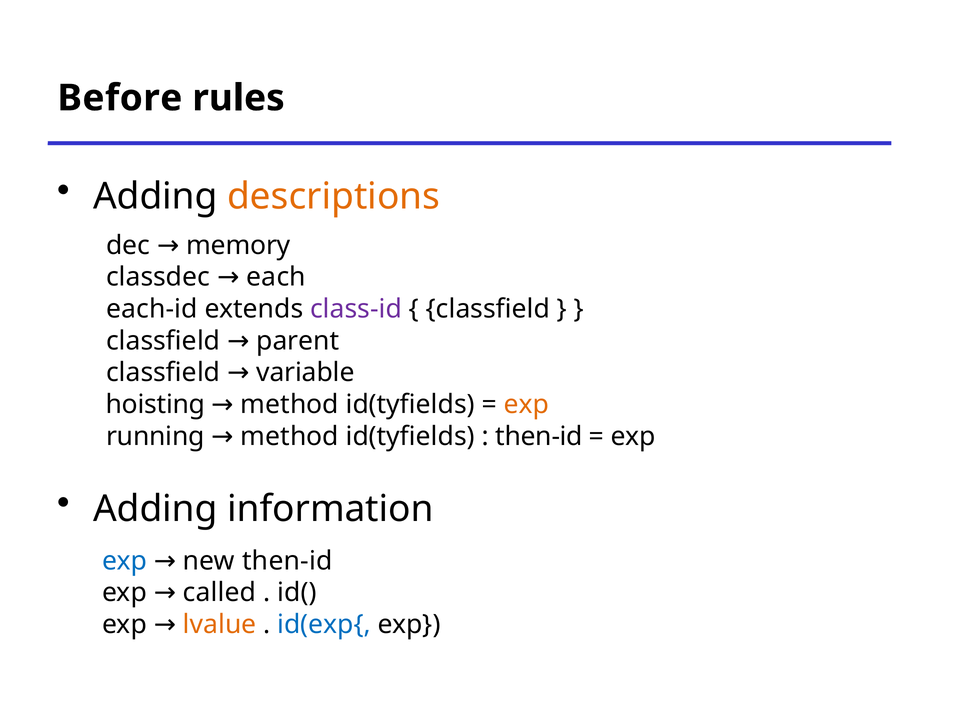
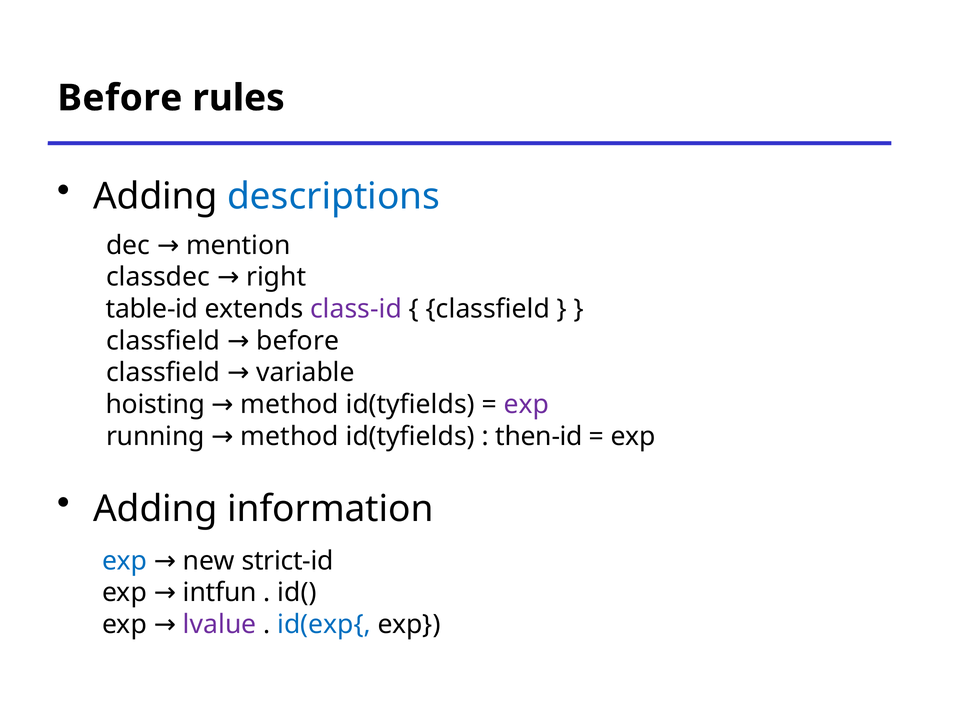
descriptions colour: orange -> blue (334, 197)
memory: memory -> mention (238, 245)
each: each -> right (276, 277)
each-id: each-id -> table-id (152, 309)
classfield parent: parent -> before (298, 341)
exp colour: orange -> purple (526, 405)
new then-id: then-id -> strict-id (288, 561)
called: called -> intfun (220, 593)
lvalue colour: orange -> purple (220, 625)
